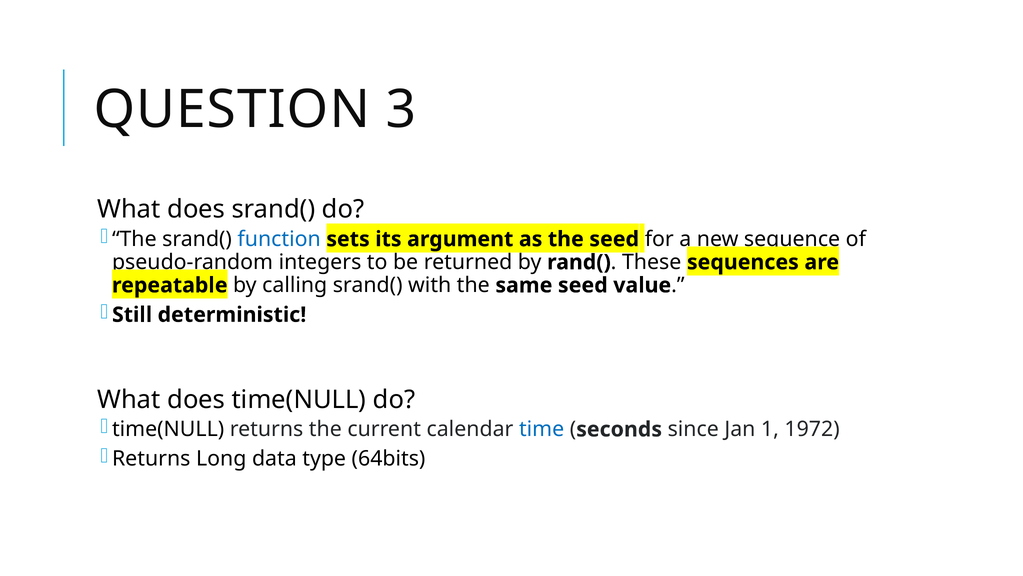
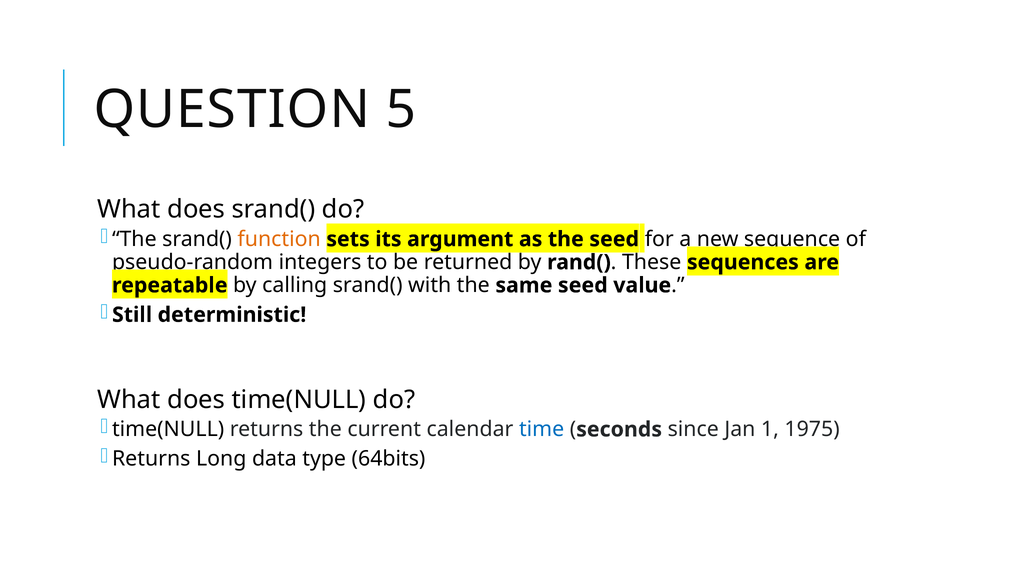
3: 3 -> 5 (401, 110)
function colour: blue -> orange (279, 239)
1972: 1972 -> 1975 (812, 429)
